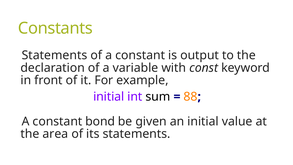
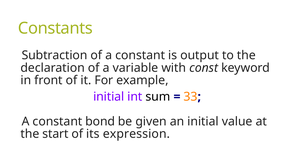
Statements: Statements -> Subtraction (55, 55)
88: 88 -> 33 (191, 97)
area: area -> start (55, 134)
its statements: statements -> expression (136, 134)
